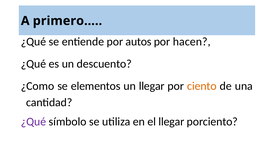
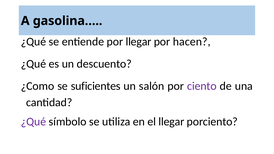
primero…: primero… -> gasolina… (68, 21)
por autos: autos -> llegar (139, 42)
elementos: elementos -> suficientes (96, 86)
un llegar: llegar -> salón (152, 86)
ciento colour: orange -> purple (202, 86)
